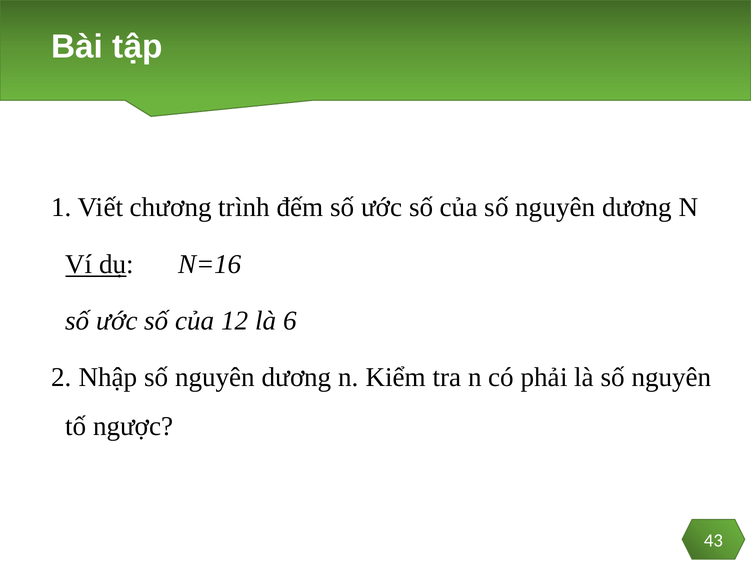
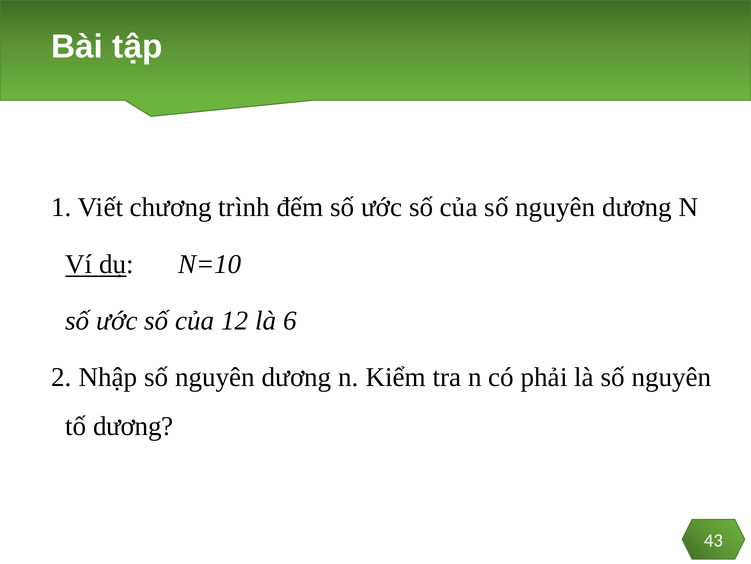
N=16: N=16 -> N=10 (210, 264)
tố ngược: ngược -> dương (133, 426)
